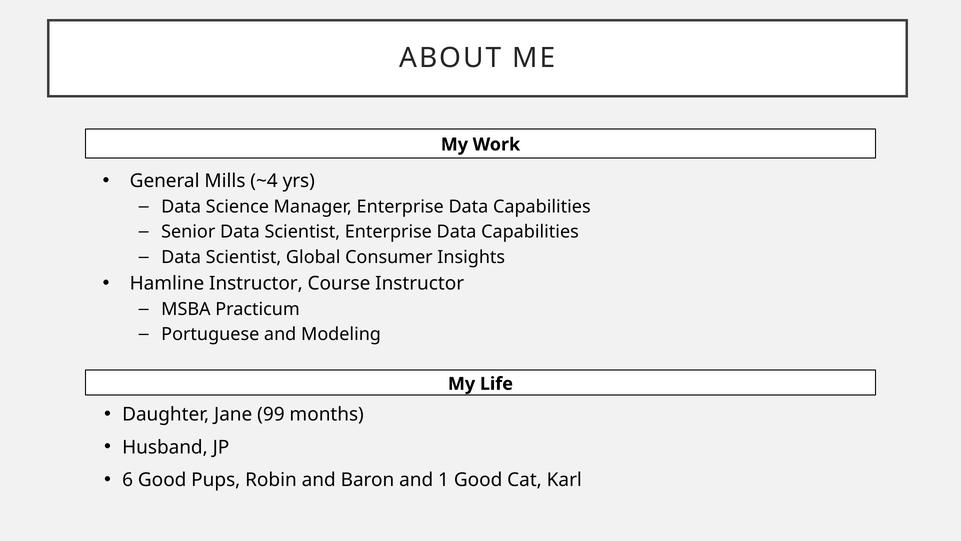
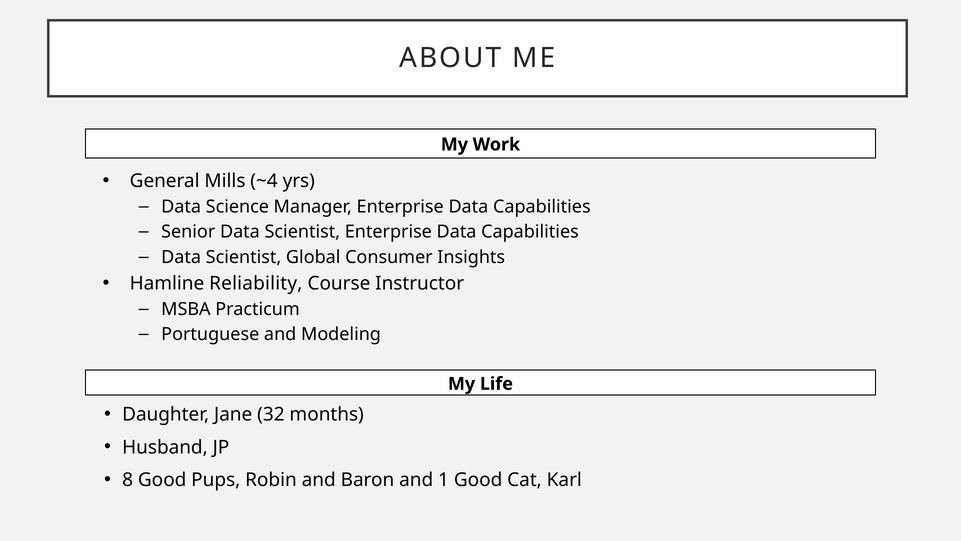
Hamline Instructor: Instructor -> Reliability (256, 283)
99: 99 -> 32 (271, 414)
6: 6 -> 8 (128, 480)
